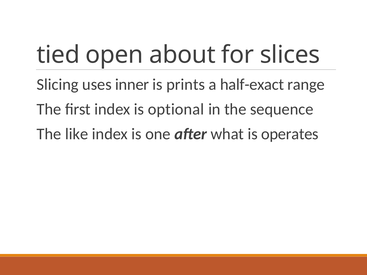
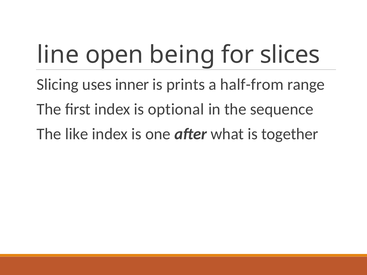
tied: tied -> line (58, 55)
about: about -> being (182, 55)
half-exact: half-exact -> half-from (252, 85)
operates: operates -> together (290, 134)
